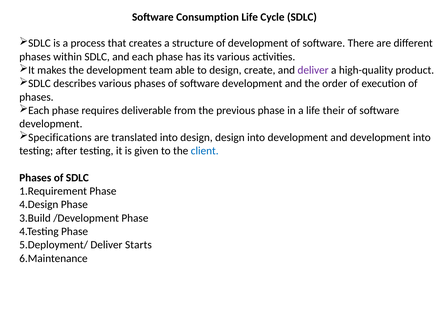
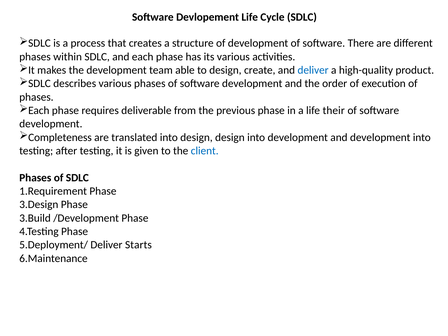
Consumption: Consumption -> Devlopement (208, 17)
deliver colour: purple -> blue (313, 70)
Specifications: Specifications -> Completeness (60, 137)
4.Design: 4.Design -> 3.Design (39, 205)
